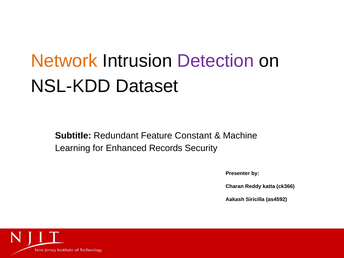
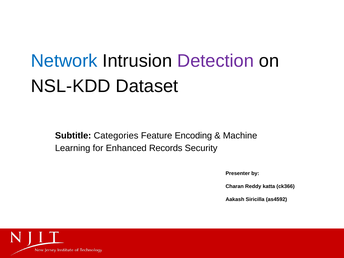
Network colour: orange -> blue (64, 61)
Redundant: Redundant -> Categories (116, 136)
Constant: Constant -> Encoding (193, 136)
